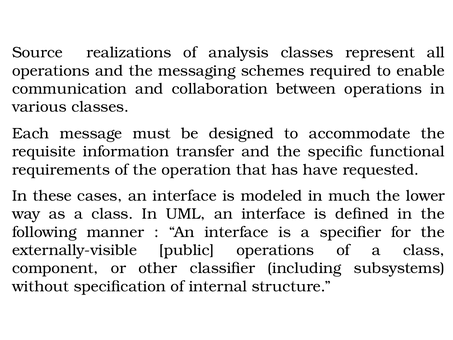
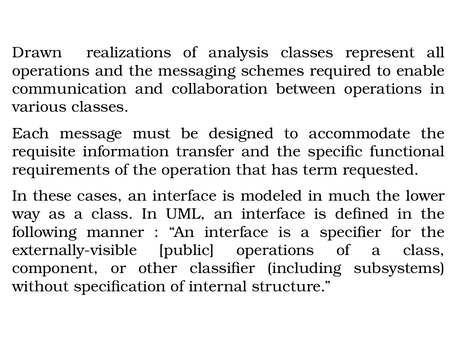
Source: Source -> Drawn (37, 53)
have: have -> term (320, 170)
